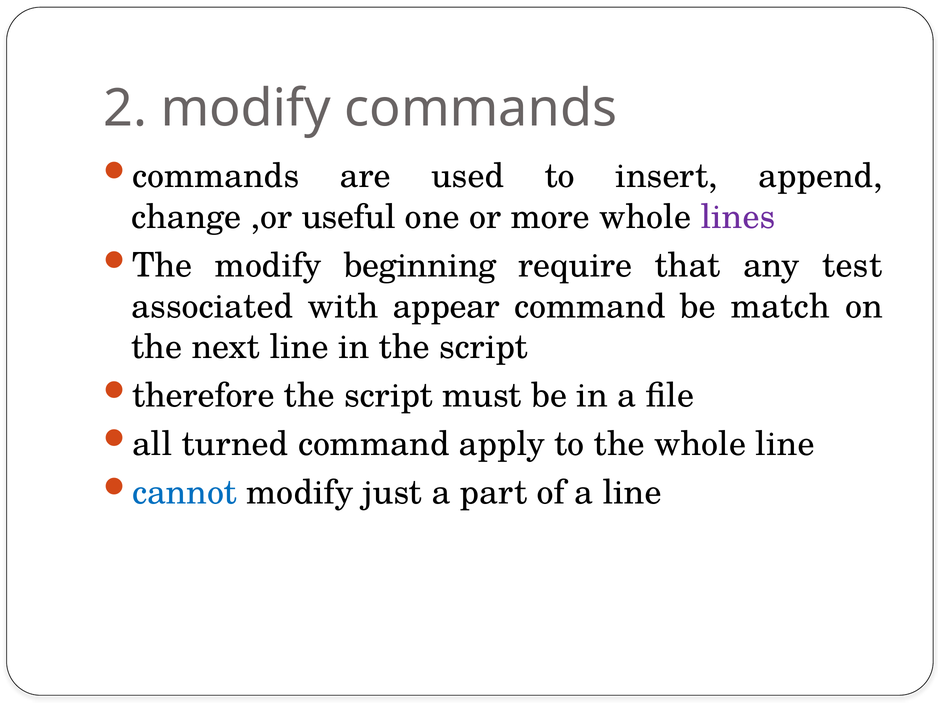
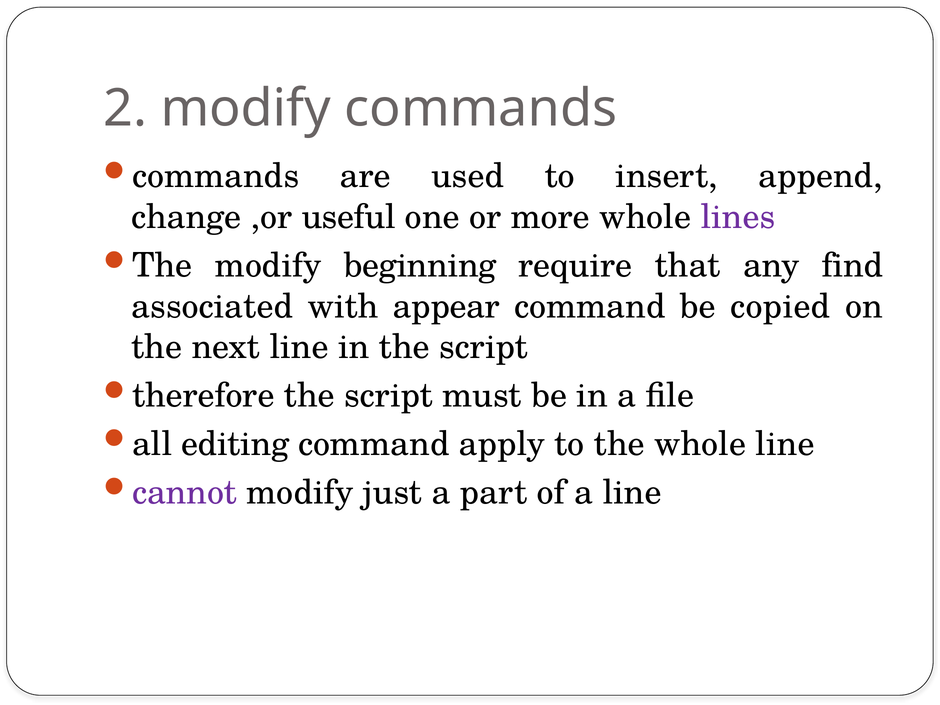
test: test -> find (852, 266)
match: match -> copied (780, 306)
turned: turned -> editing (235, 444)
cannot colour: blue -> purple (185, 492)
